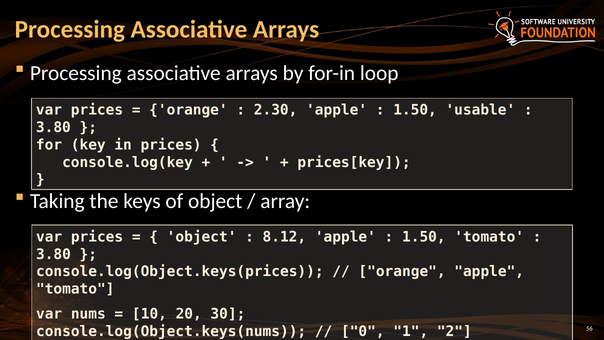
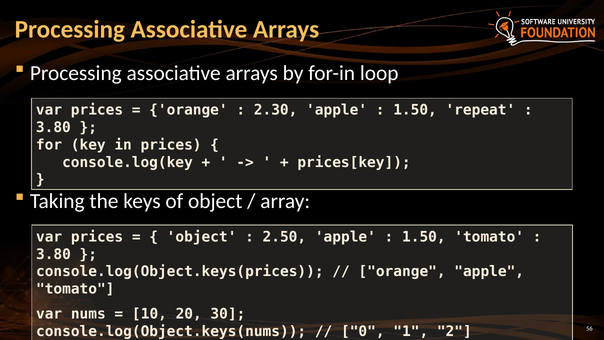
usable: usable -> repeat (480, 110)
8.12: 8.12 -> 2.50 (284, 237)
